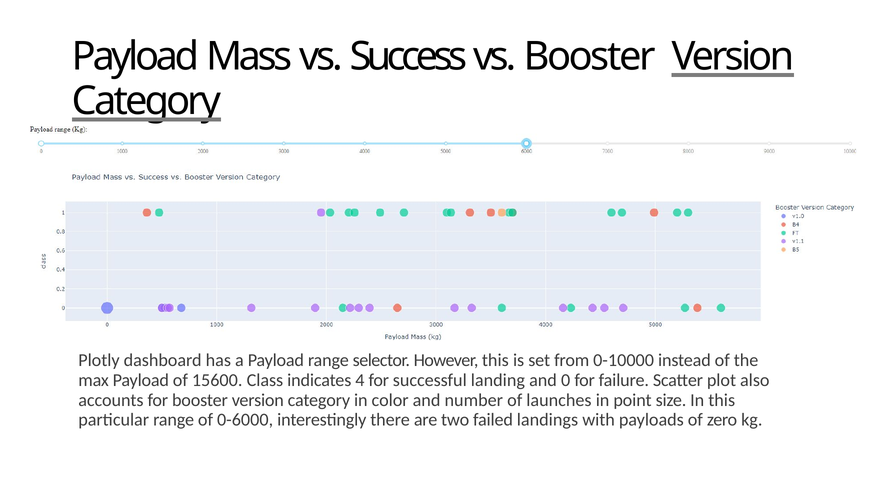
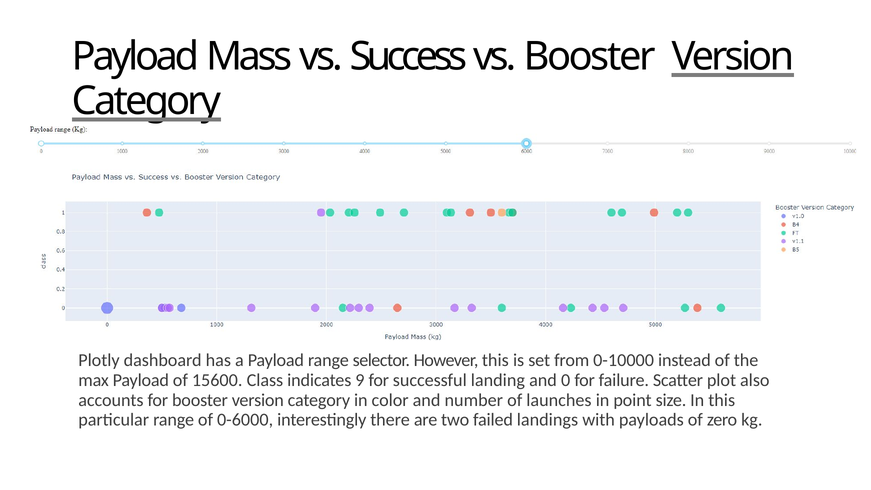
4: 4 -> 9 (360, 380)
